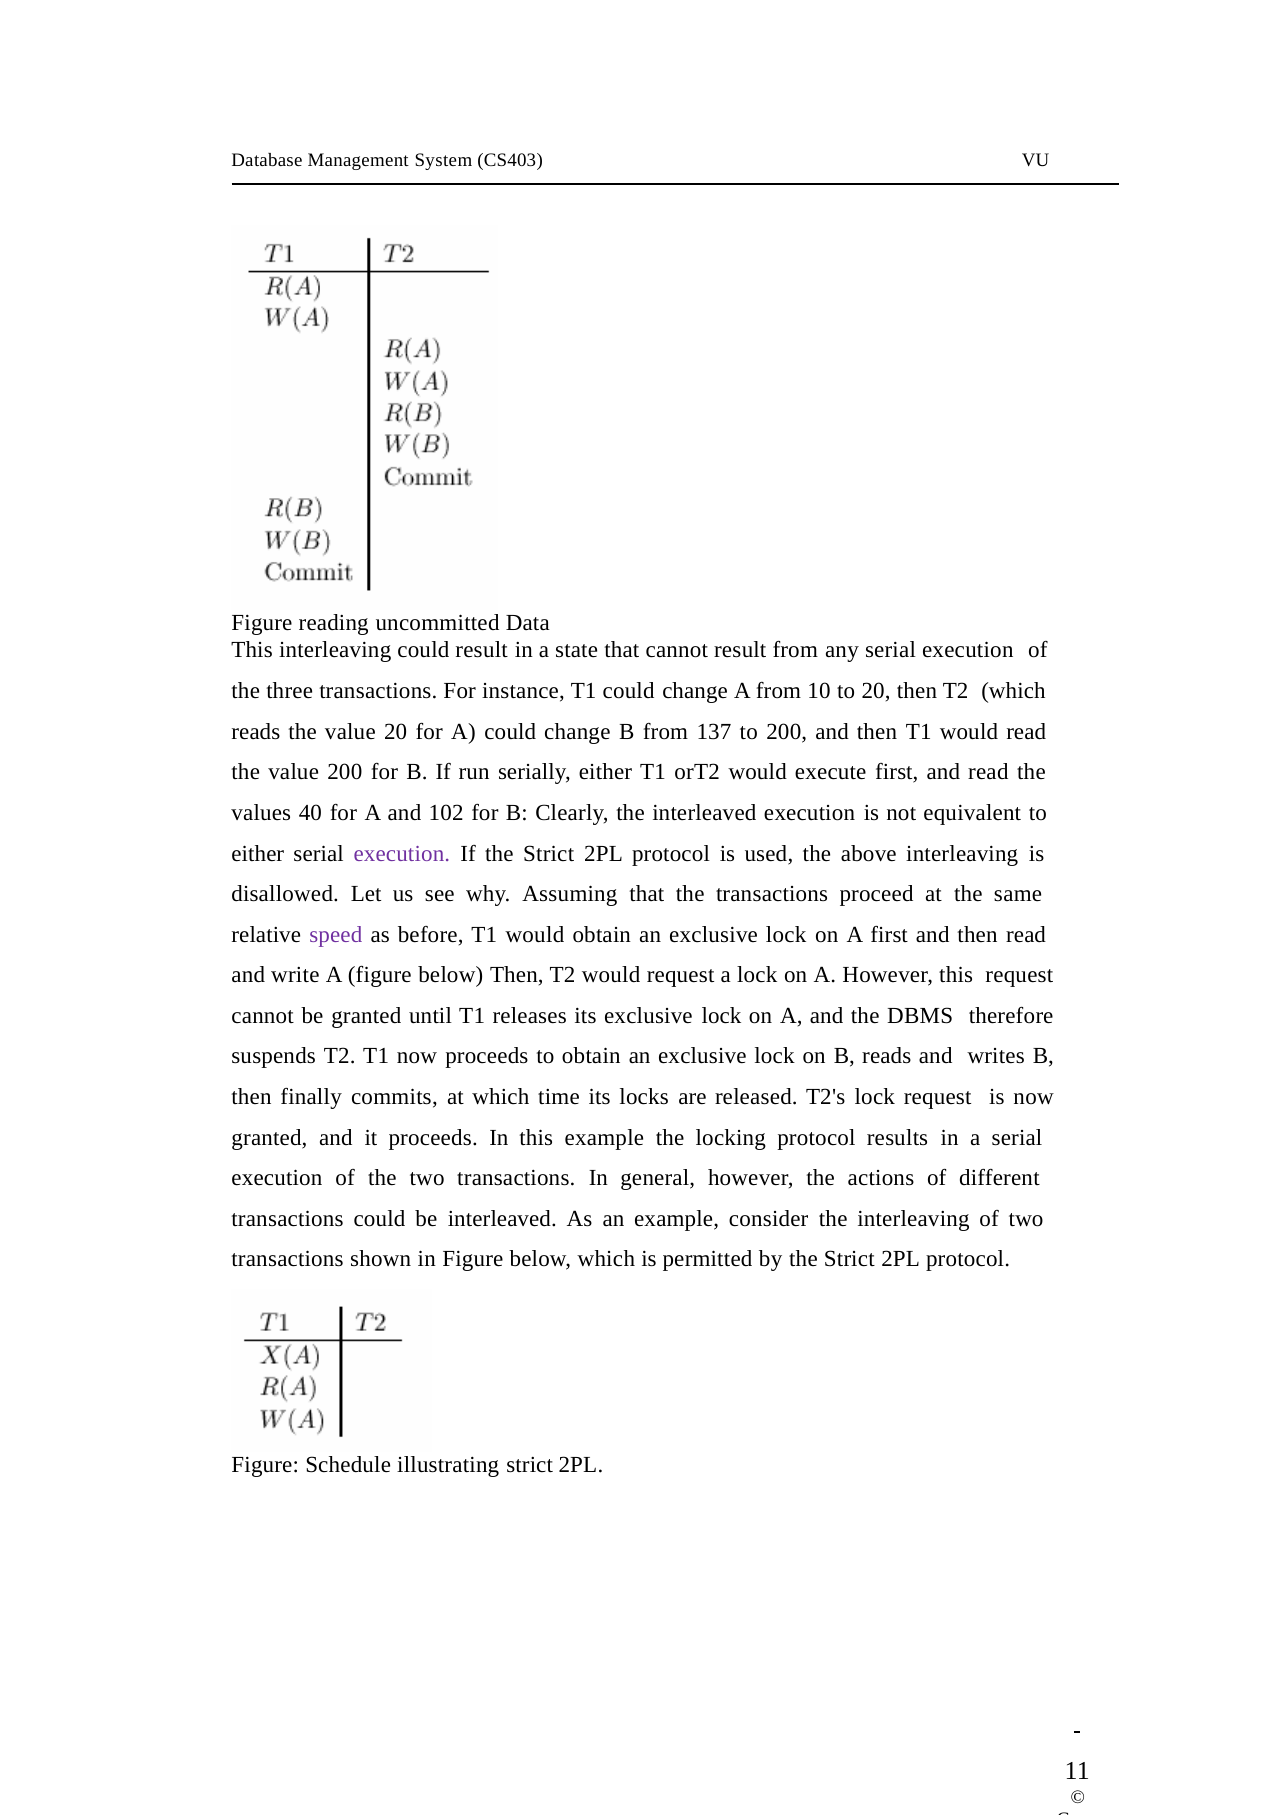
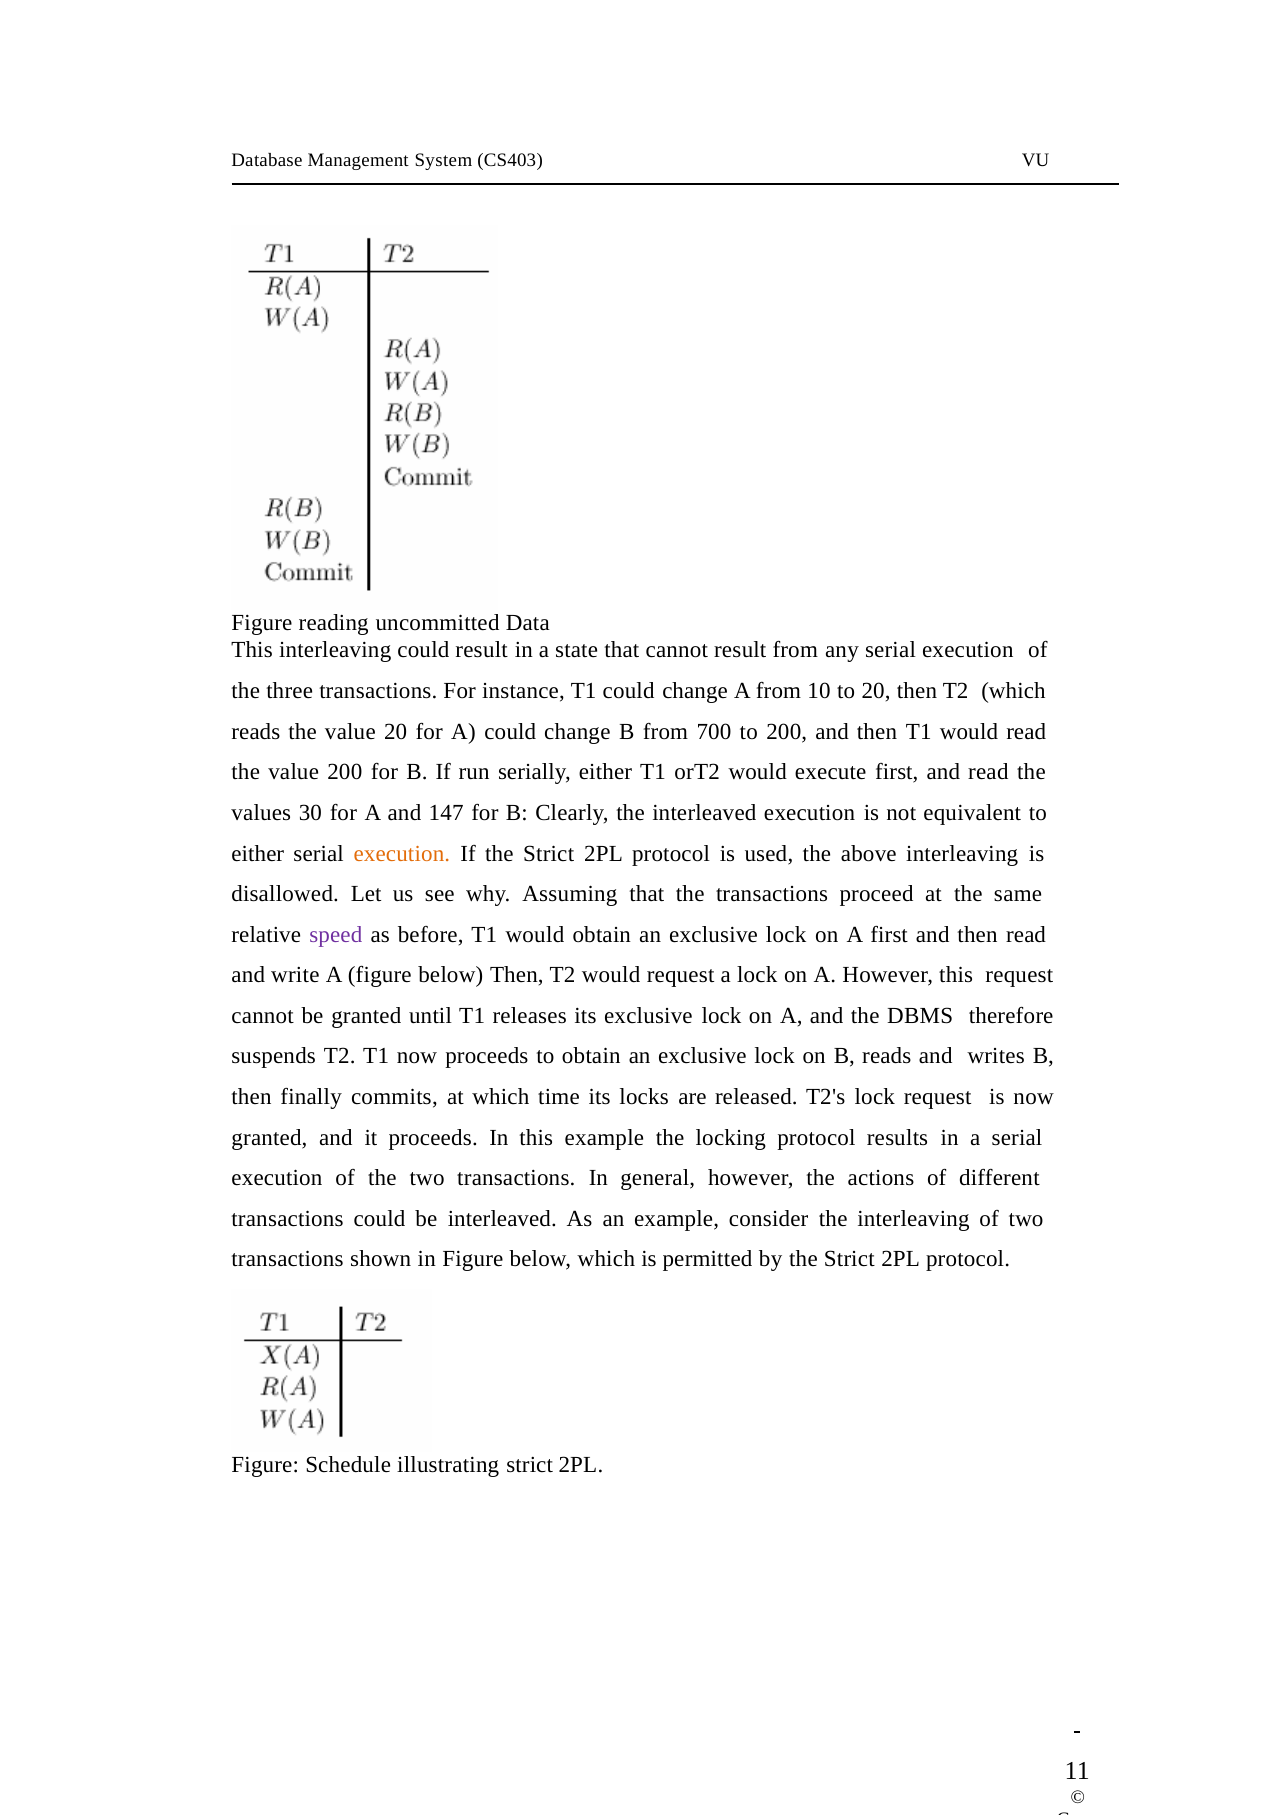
137: 137 -> 700 (714, 731)
40: 40 -> 30 (310, 813)
102: 102 -> 147 (446, 813)
execution colour: purple -> orange (402, 853)
